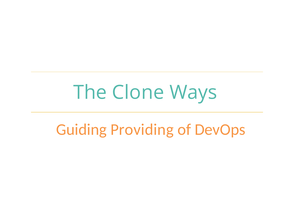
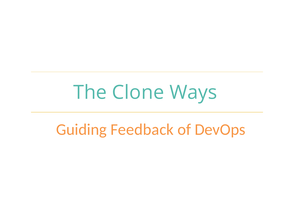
Providing: Providing -> Feedback (142, 129)
